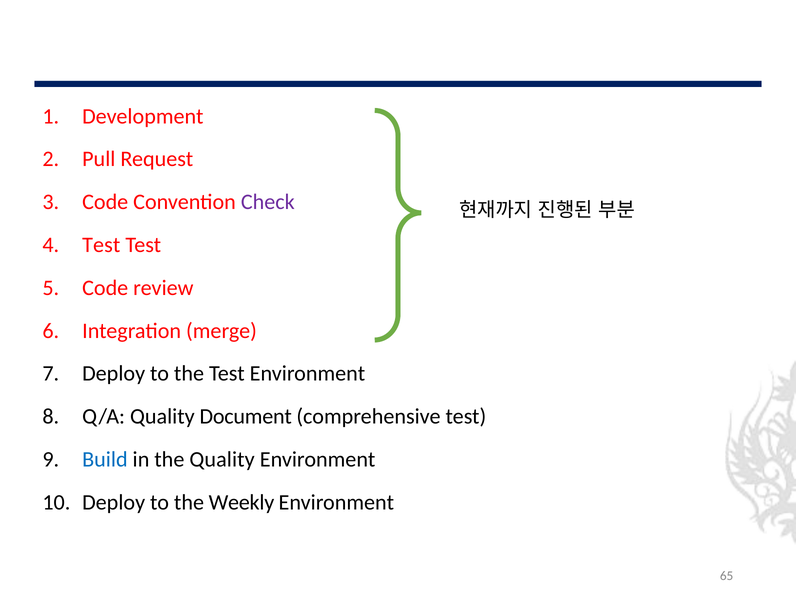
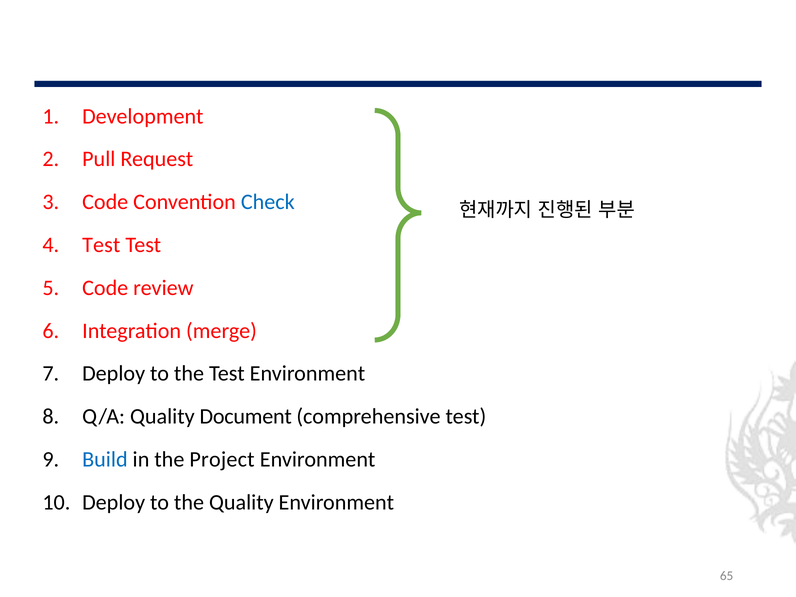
Check colour: purple -> blue (268, 202)
the Quality: Quality -> Project (222, 459)
the Weekly: Weekly -> Quality (241, 502)
